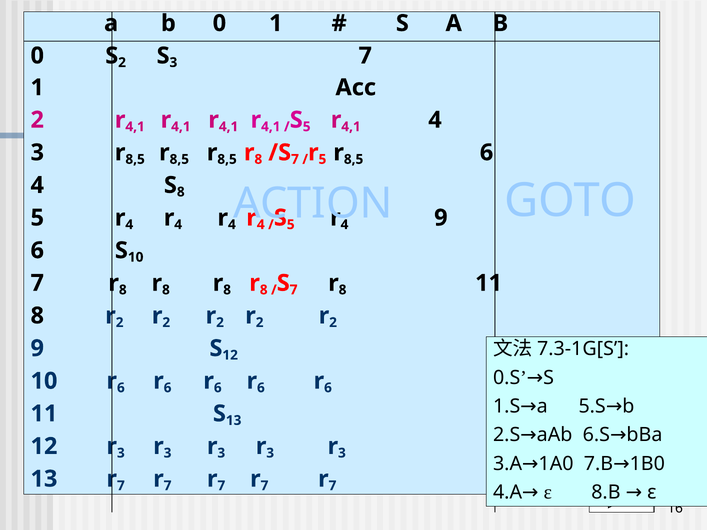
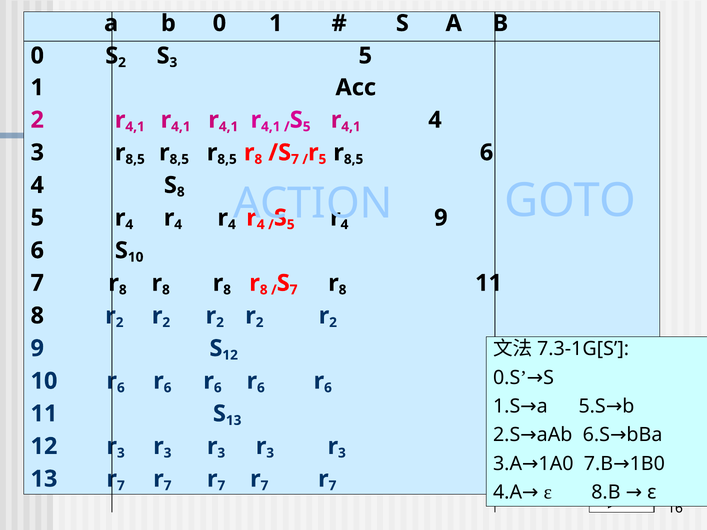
7: 7 -> 5 (365, 56)
